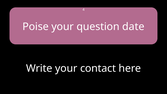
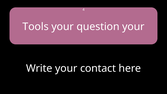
Poise: Poise -> Tools (36, 27)
question date: date -> your (133, 27)
